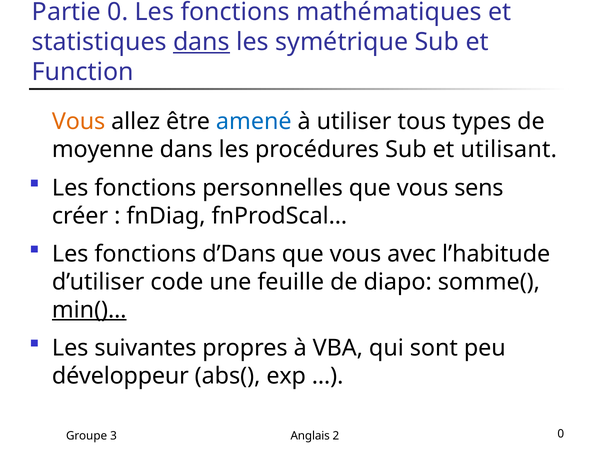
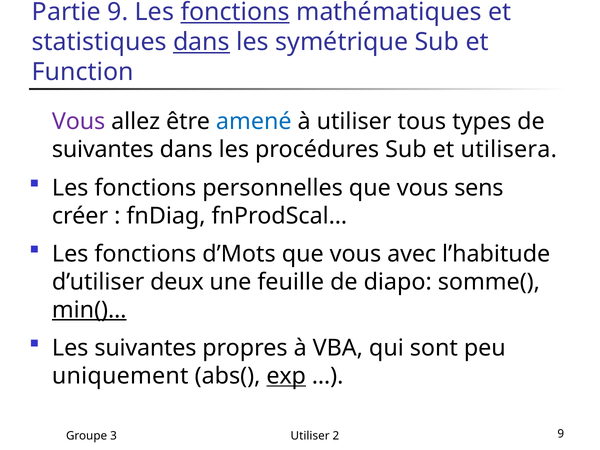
Partie 0: 0 -> 9 (118, 12)
fonctions underline: none -> present (235, 12)
Vous colour: orange -> purple (79, 122)
moyenne: moyenne -> suivantes (103, 150)
utilisant: utilisant -> utilisera (509, 150)
d’Dans: d’Dans -> d’Mots (239, 254)
code: code -> deux (177, 282)
développeur: développeur -> uniquement (120, 376)
exp underline: none -> present (286, 376)
3 Anglais: Anglais -> Utiliser (310, 436)
2 0: 0 -> 9 (561, 434)
